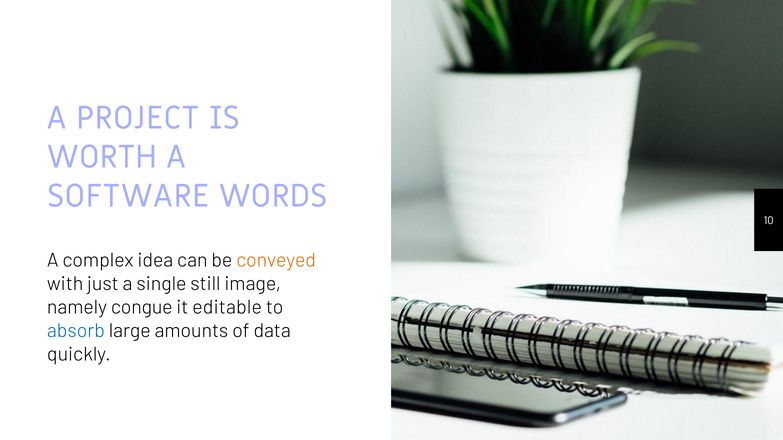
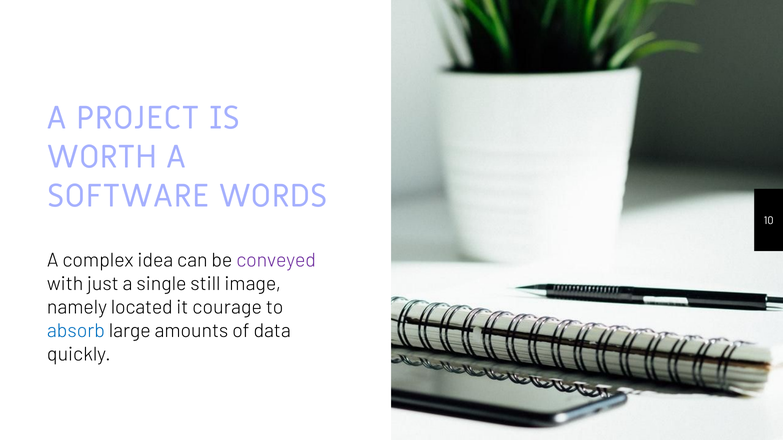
conveyed colour: orange -> purple (276, 261)
congue: congue -> located (142, 308)
editable: editable -> courage (227, 308)
